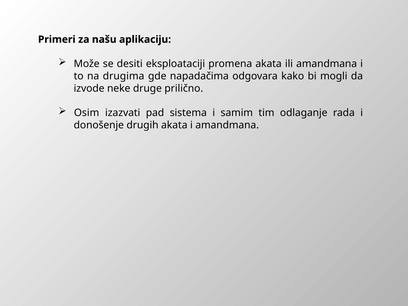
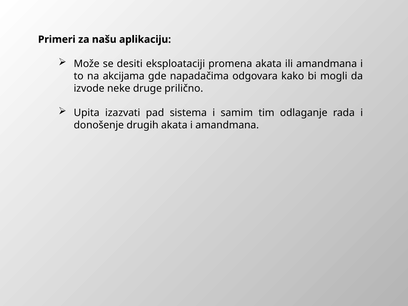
drugima: drugima -> akcijama (124, 76)
Osim: Osim -> Upita (87, 113)
